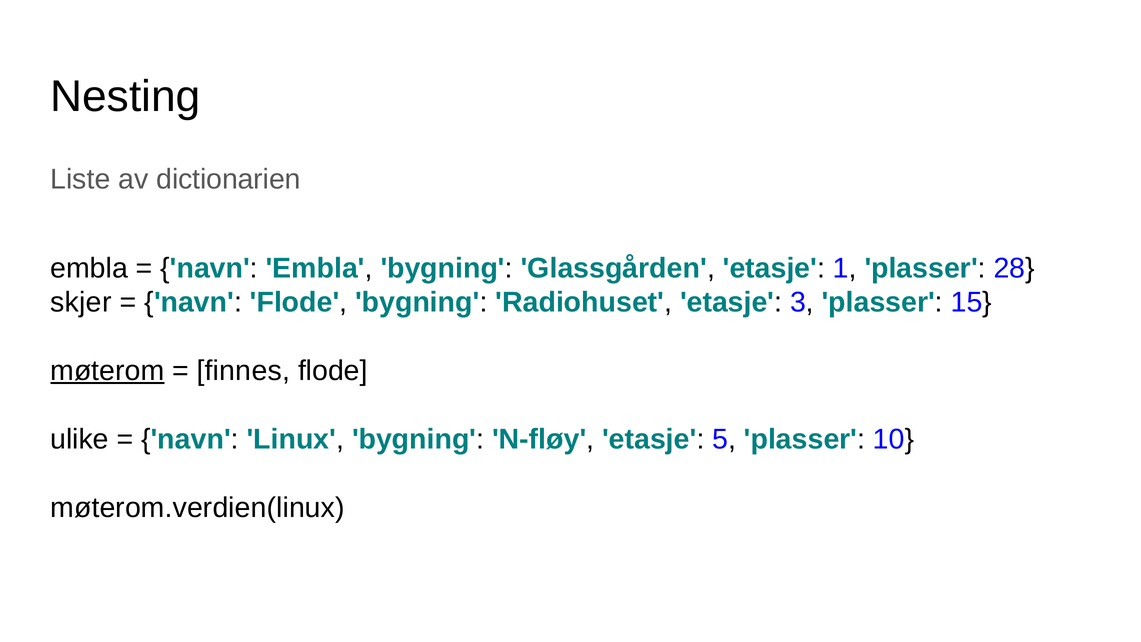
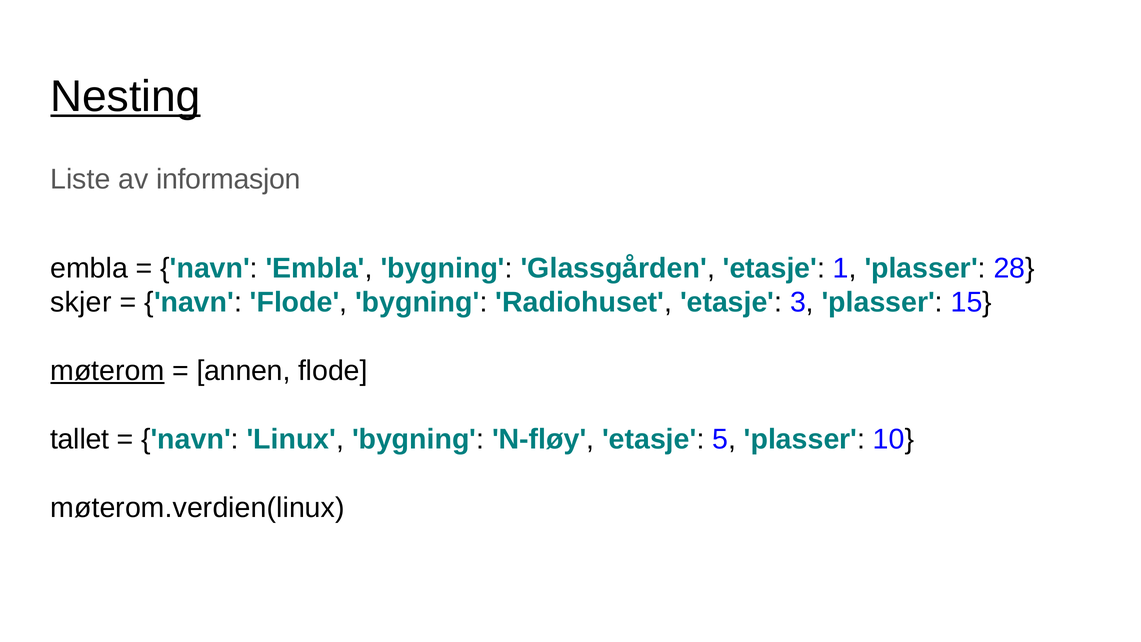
Nesting underline: none -> present (125, 97)
dictionarien: dictionarien -> informasjon (229, 179)
finnes: finnes -> annen (244, 371)
ulike: ulike -> tallet (80, 439)
